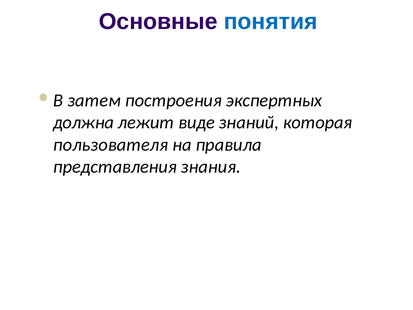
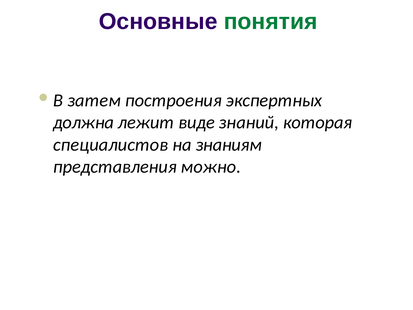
понятия colour: blue -> green (271, 22)
пользователя: пользователя -> специалистов (111, 145)
правила: правила -> знаниям (229, 145)
знания: знания -> можно (211, 167)
